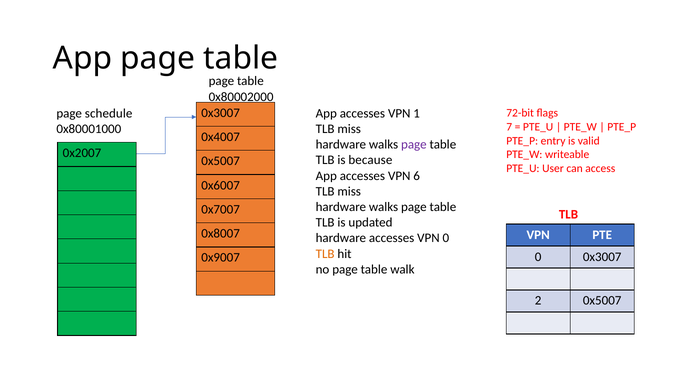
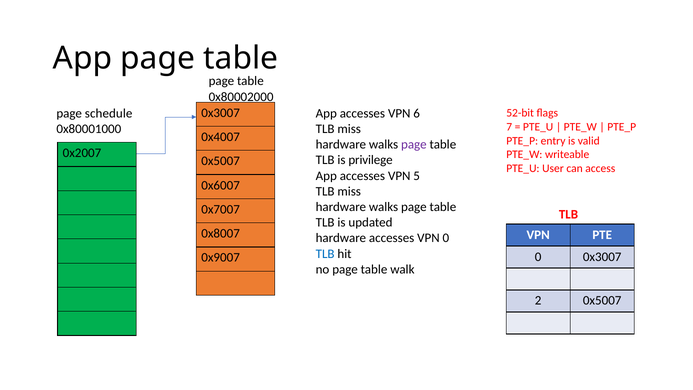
1: 1 -> 6 (417, 113)
72-bit: 72-bit -> 52-bit (520, 113)
because: because -> privilege (371, 160)
6: 6 -> 5 (417, 176)
TLB colour: orange -> blue (325, 254)
